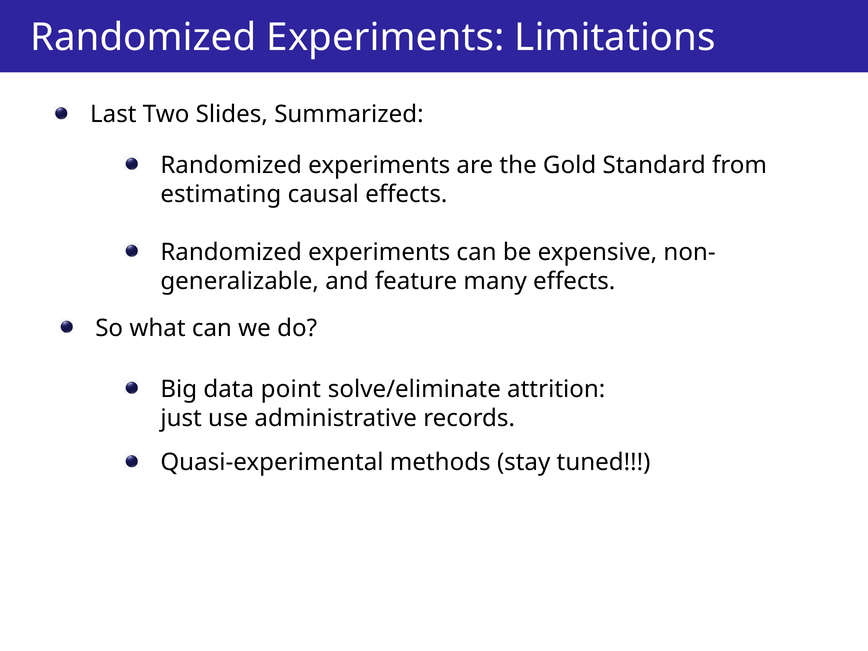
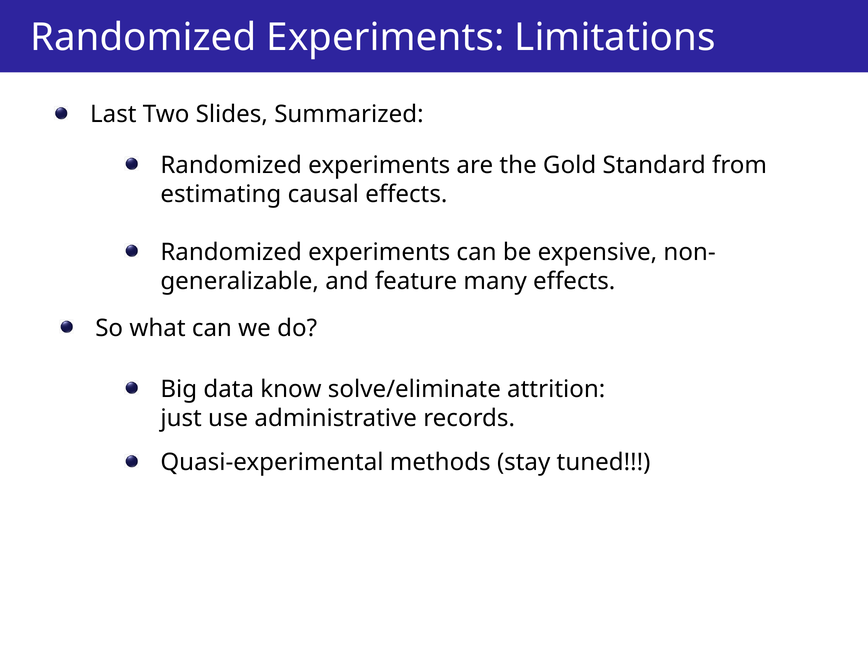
point: point -> know (291, 389)
